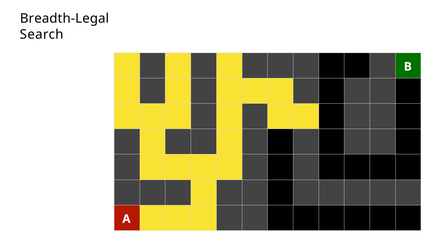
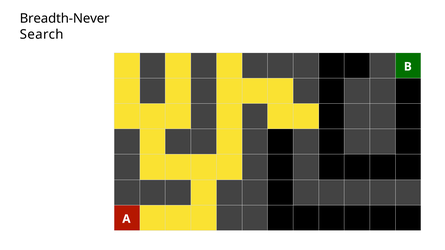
Breadth-Legal: Breadth-Legal -> Breadth-Never (65, 19)
